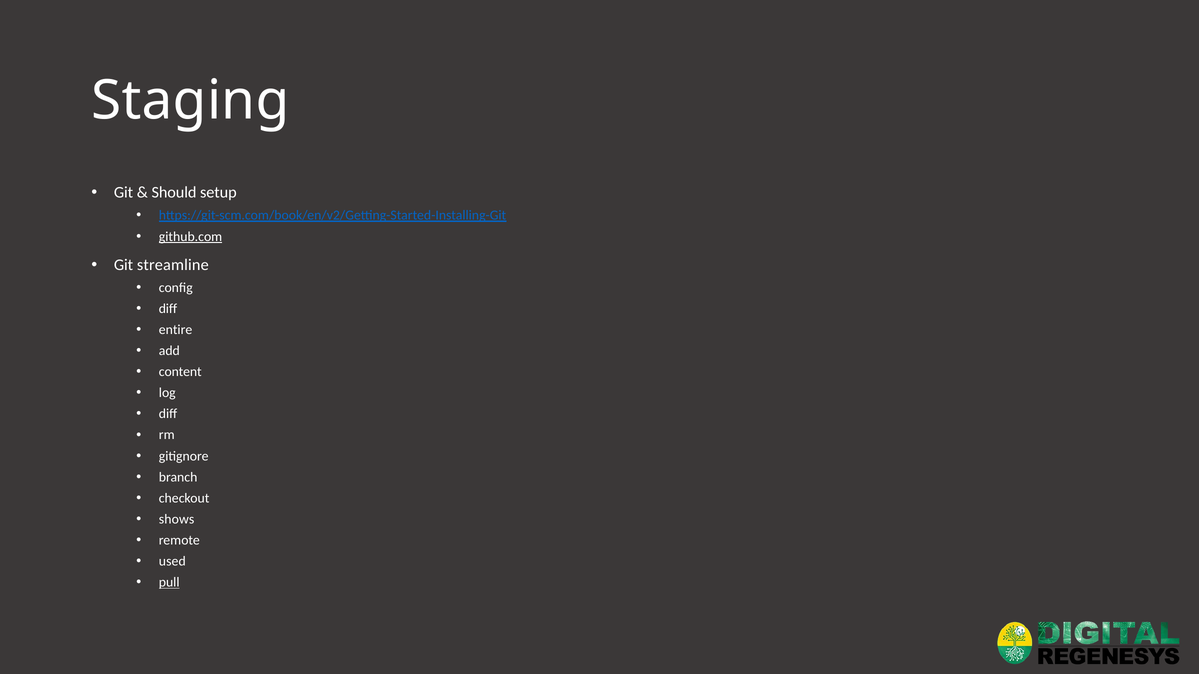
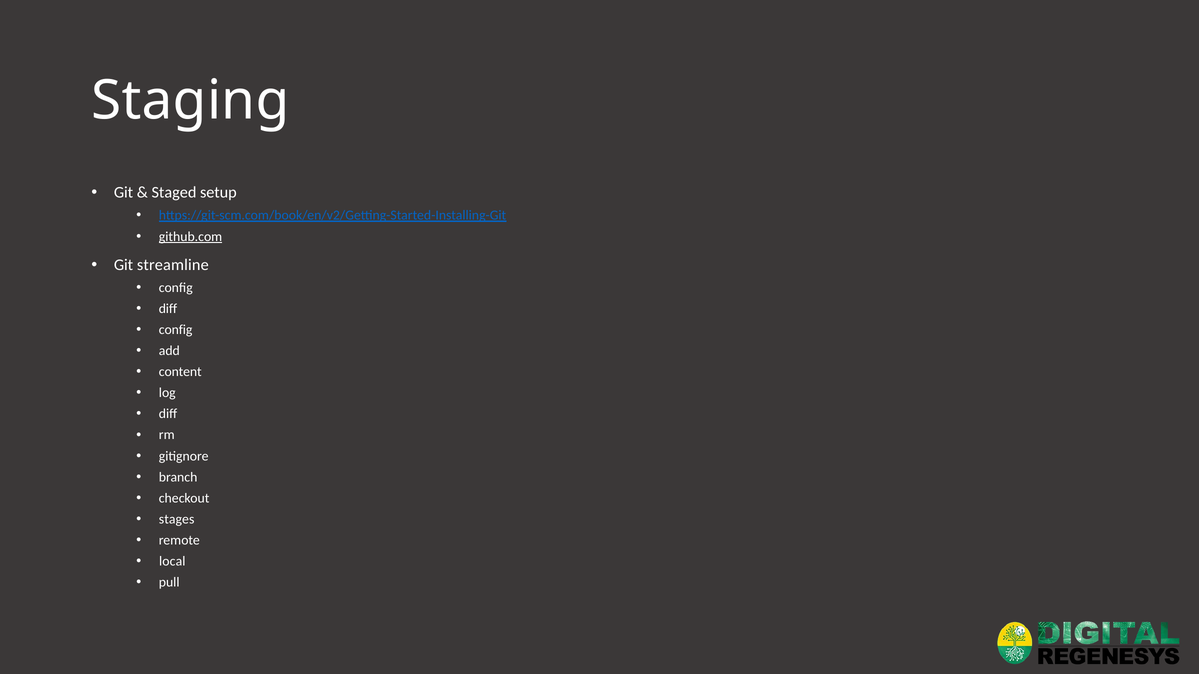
Should: Should -> Staged (174, 193)
entire: entire -> config (176, 330)
shows: shows -> stages (177, 519)
used: used -> local (172, 562)
pull underline: present -> none (169, 583)
